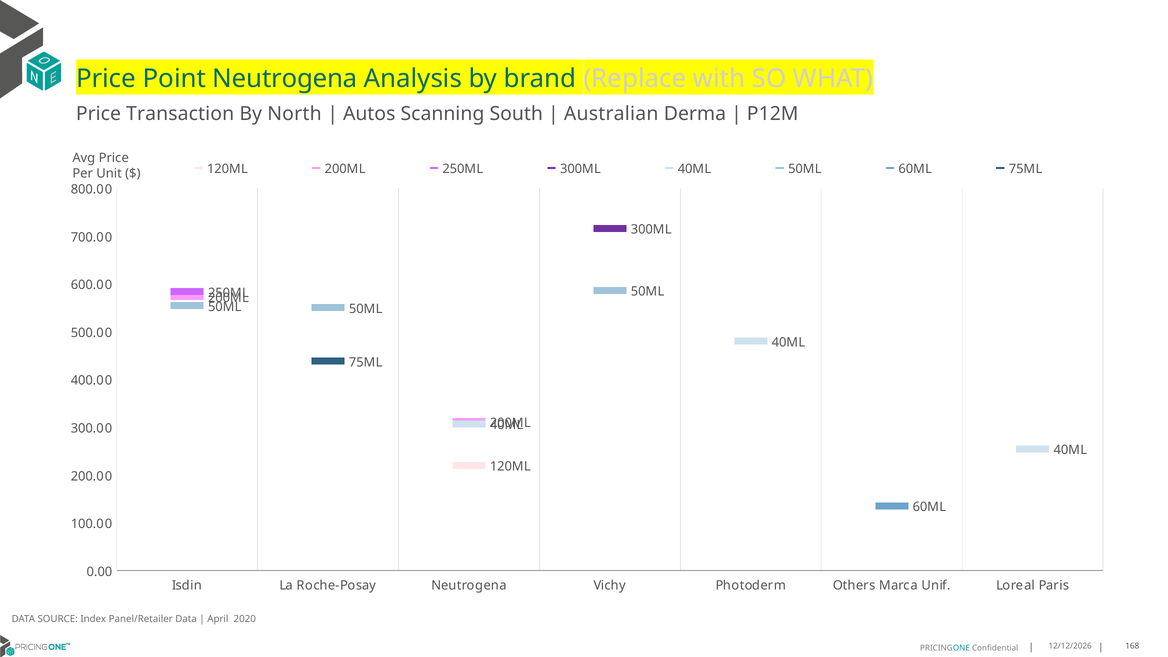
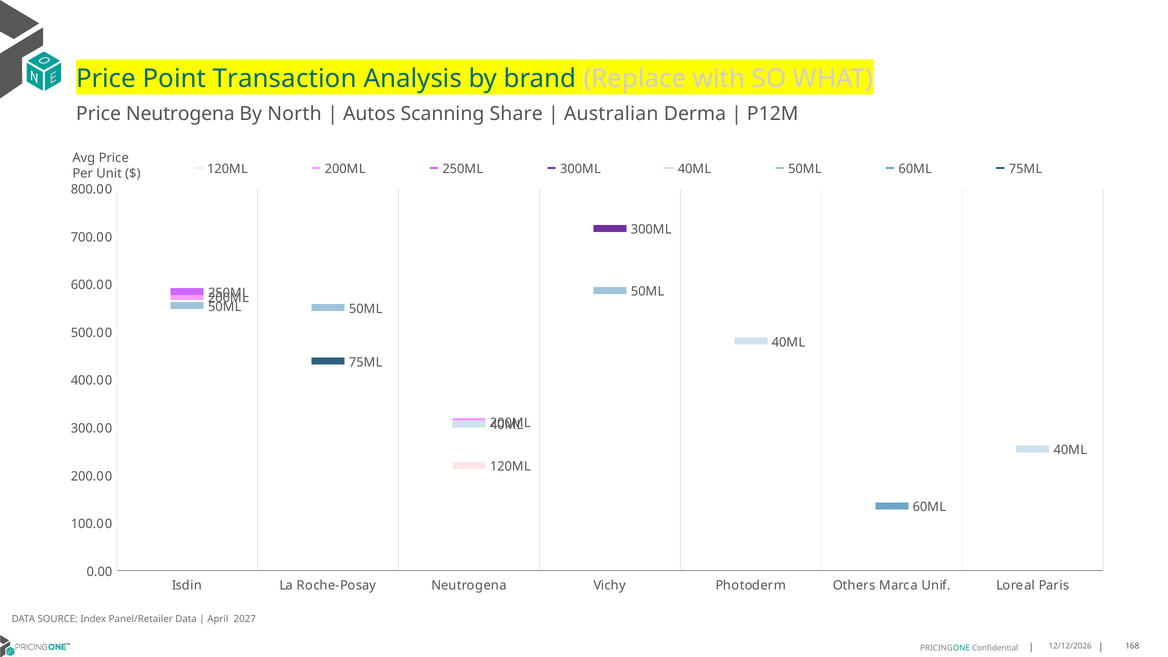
Point Neutrogena: Neutrogena -> Transaction (285, 78)
Price Transaction: Transaction -> Neutrogena (180, 114)
South: South -> Share (516, 114)
2020: 2020 -> 2027 (245, 619)
